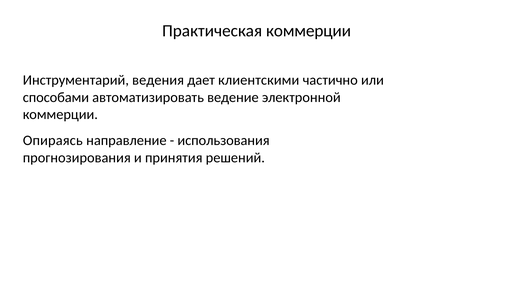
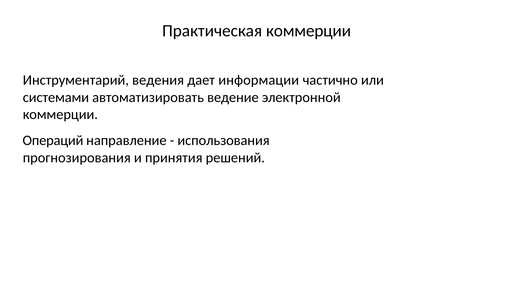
клиентскими: клиентскими -> информации (259, 80)
способами: способами -> системами (56, 97)
Опираясь: Опираясь -> Операций (53, 140)
